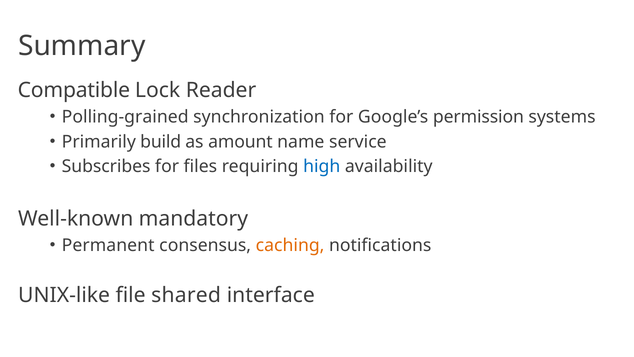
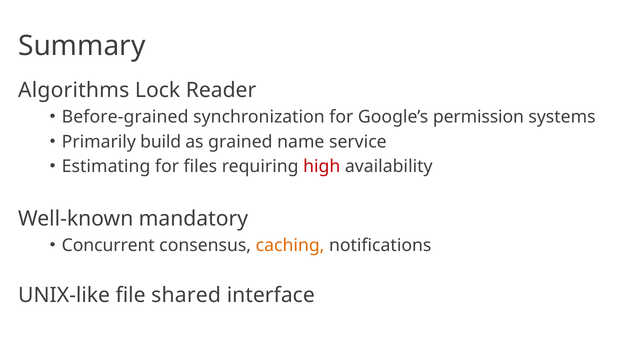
Compatible: Compatible -> Algorithms (74, 90)
Polling-grained: Polling-grained -> Before-grained (125, 117)
amount: amount -> grained (240, 142)
Subscribes: Subscribes -> Estimating (106, 166)
high colour: blue -> red (322, 166)
Permanent: Permanent -> Concurrent (108, 245)
